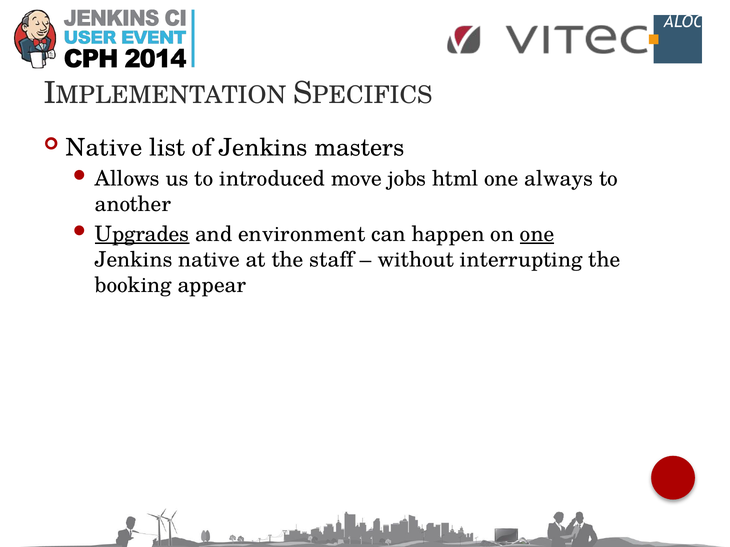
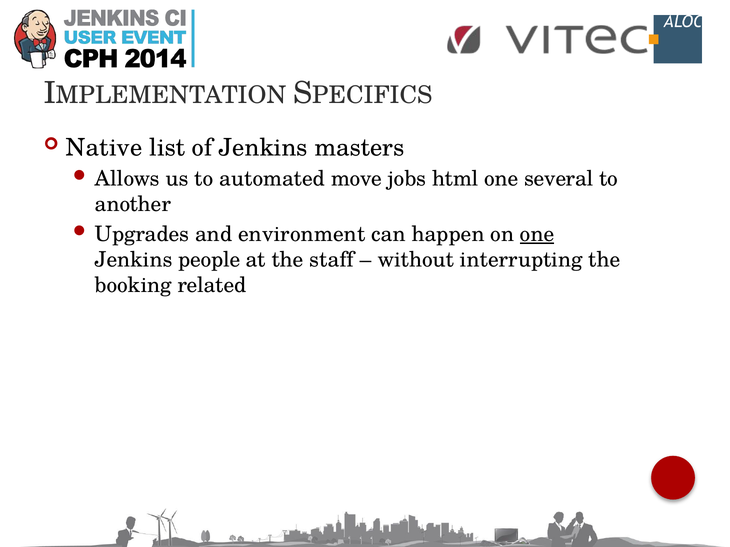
introduced: introduced -> automated (272, 179)
always: always -> several (559, 179)
Upgrades underline: present -> none (142, 234)
Jenkins native: native -> people (209, 260)
appear: appear -> related (212, 286)
